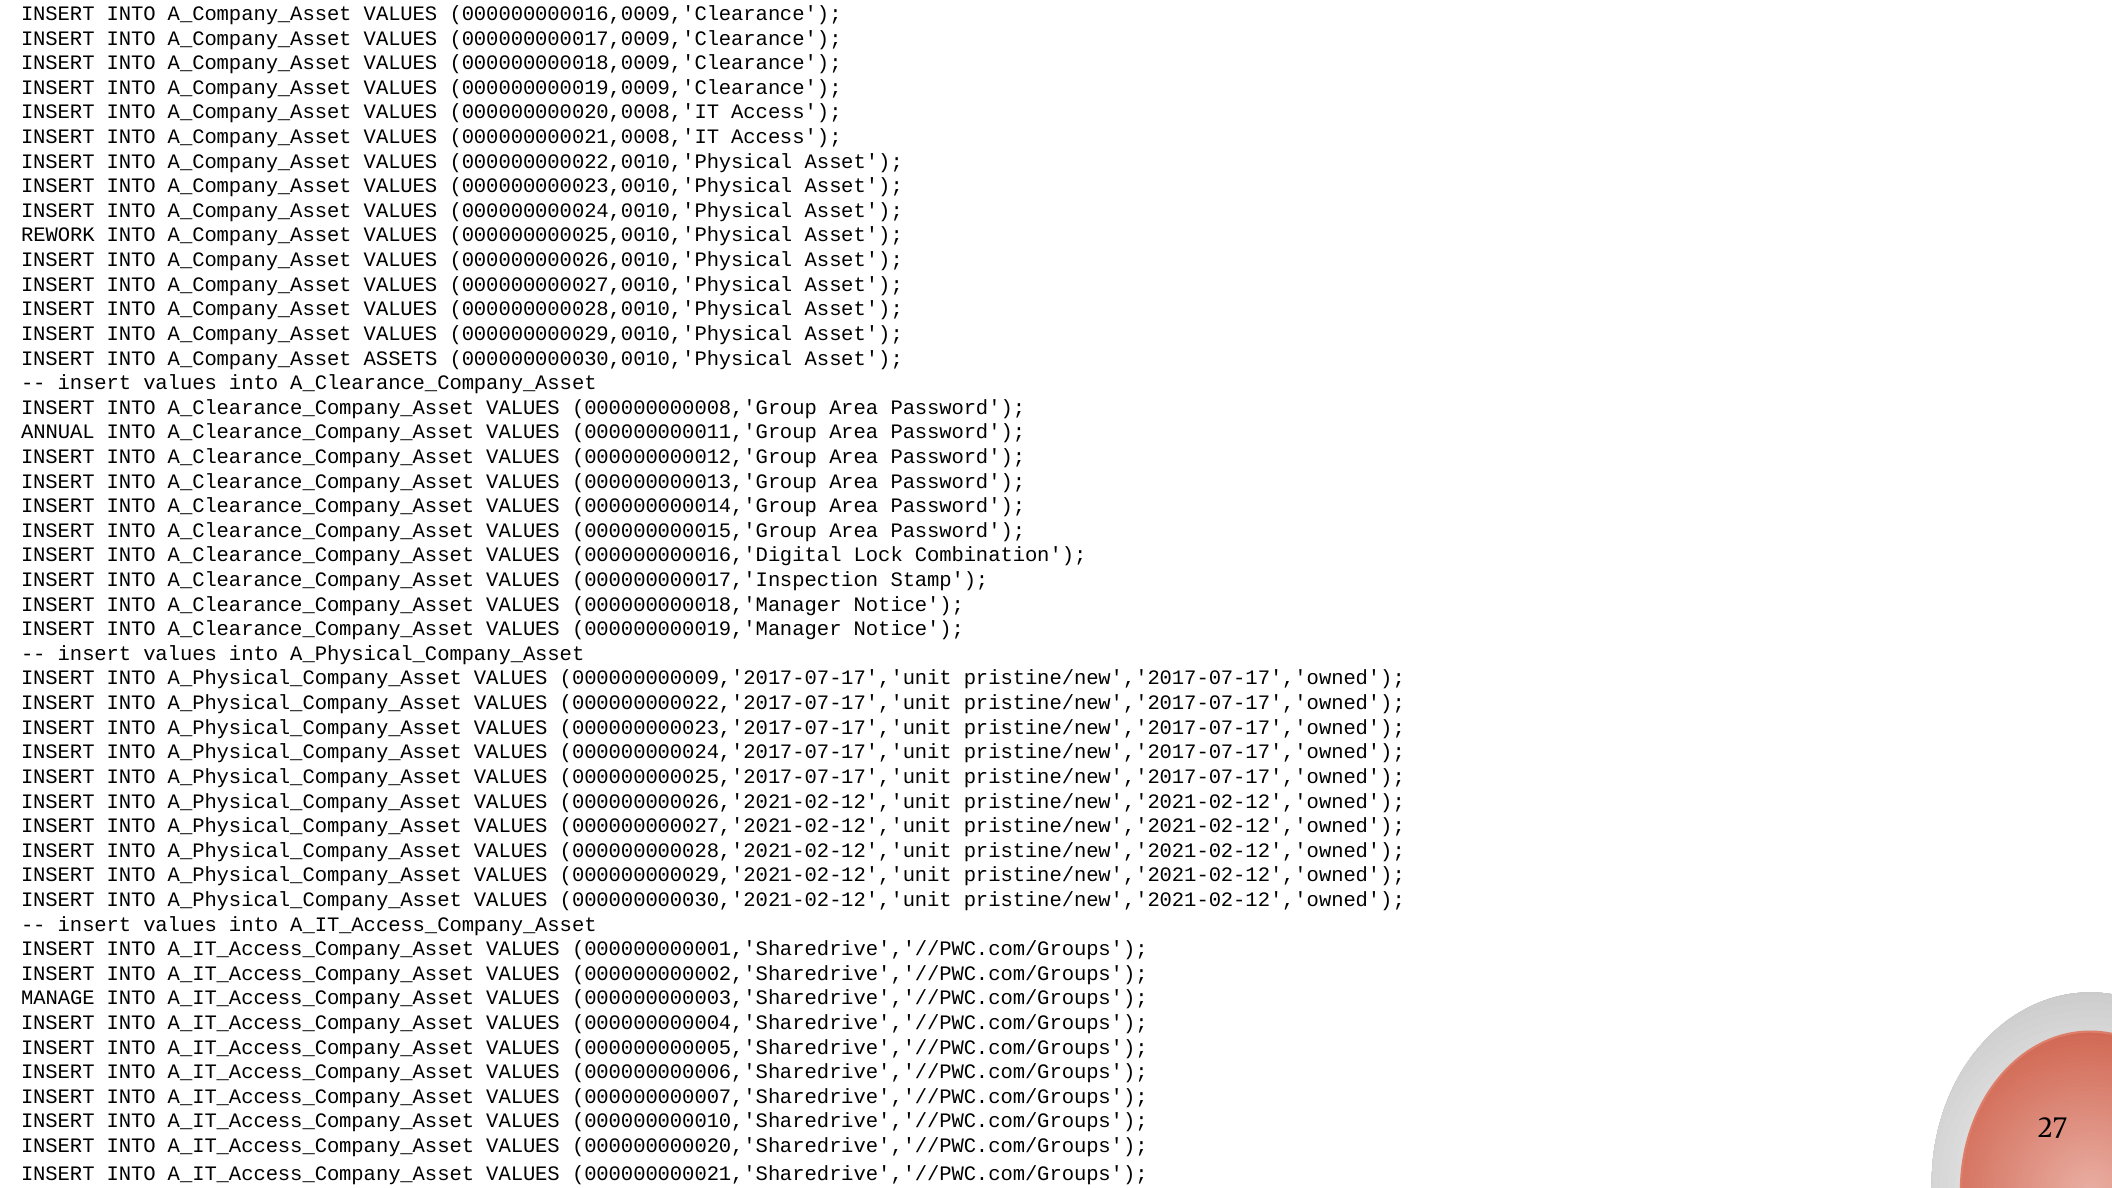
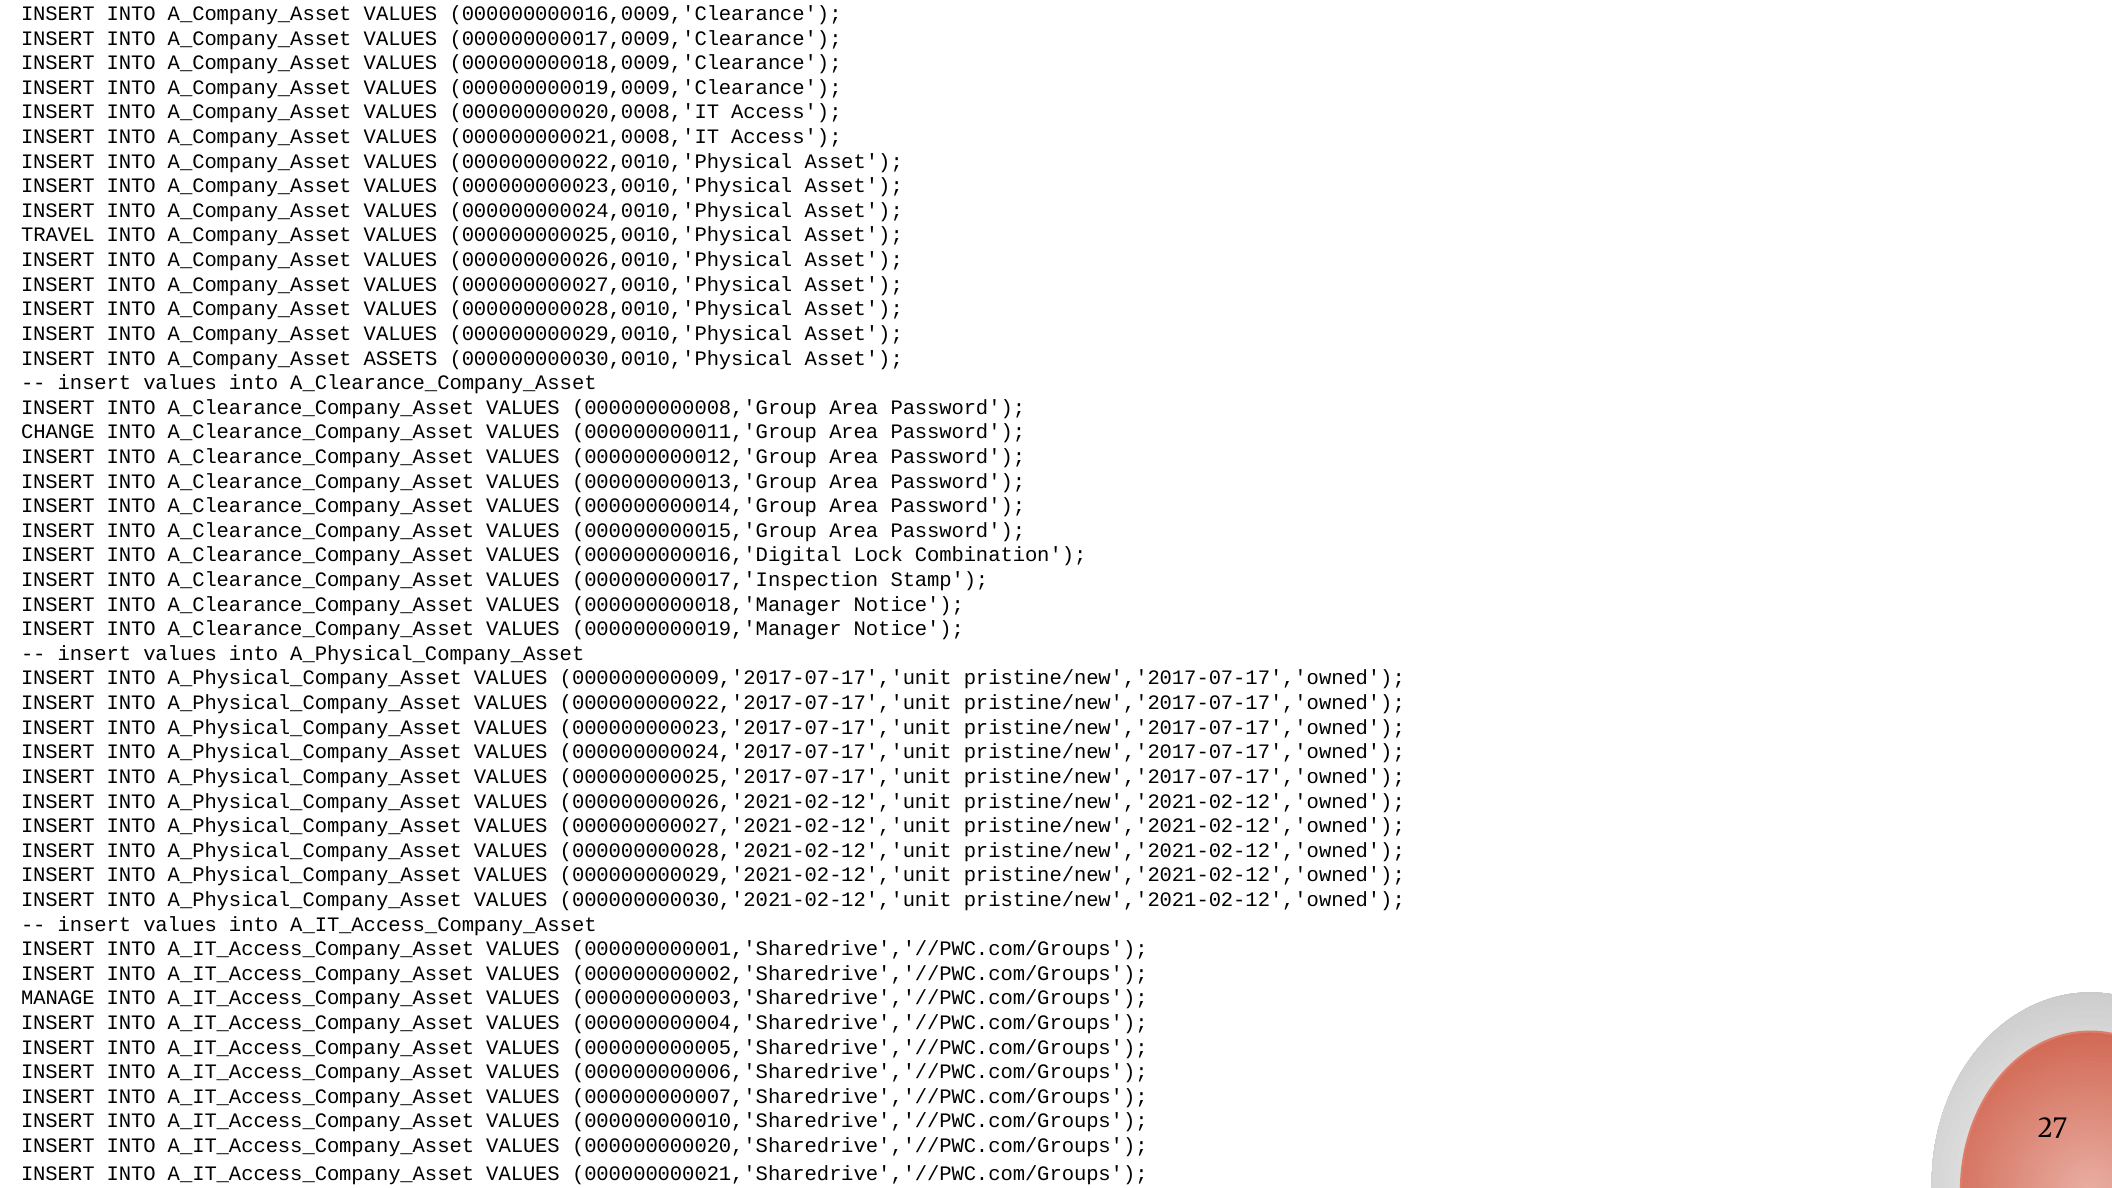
REWORK: REWORK -> TRAVEL (58, 235)
ANNUAL: ANNUAL -> CHANGE (58, 432)
